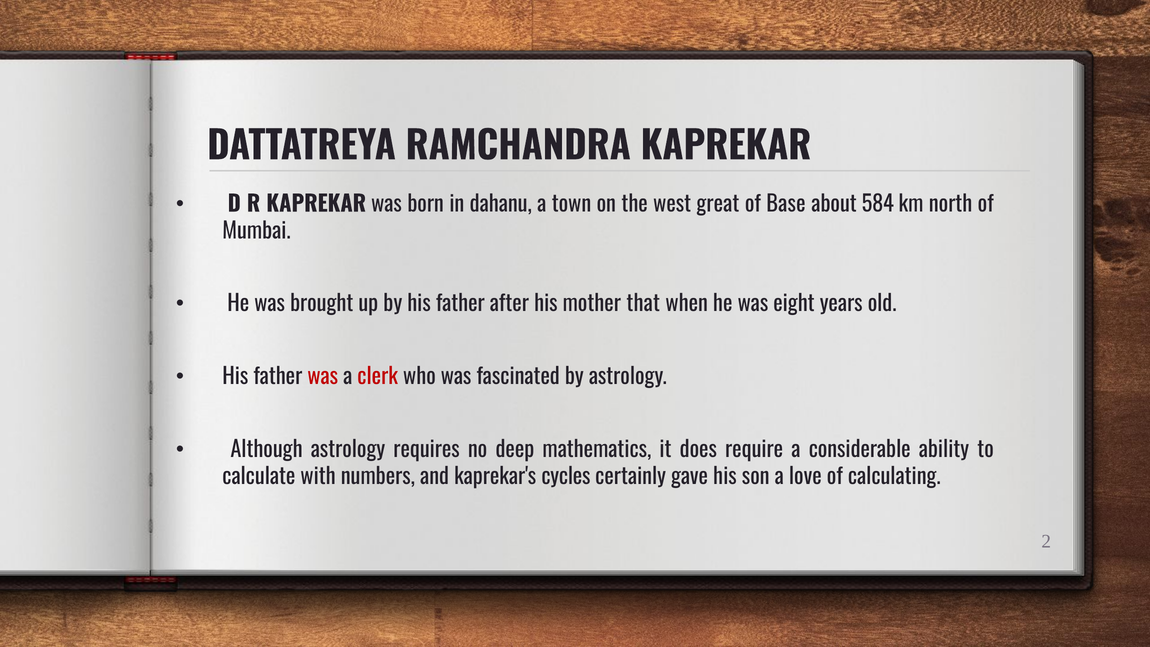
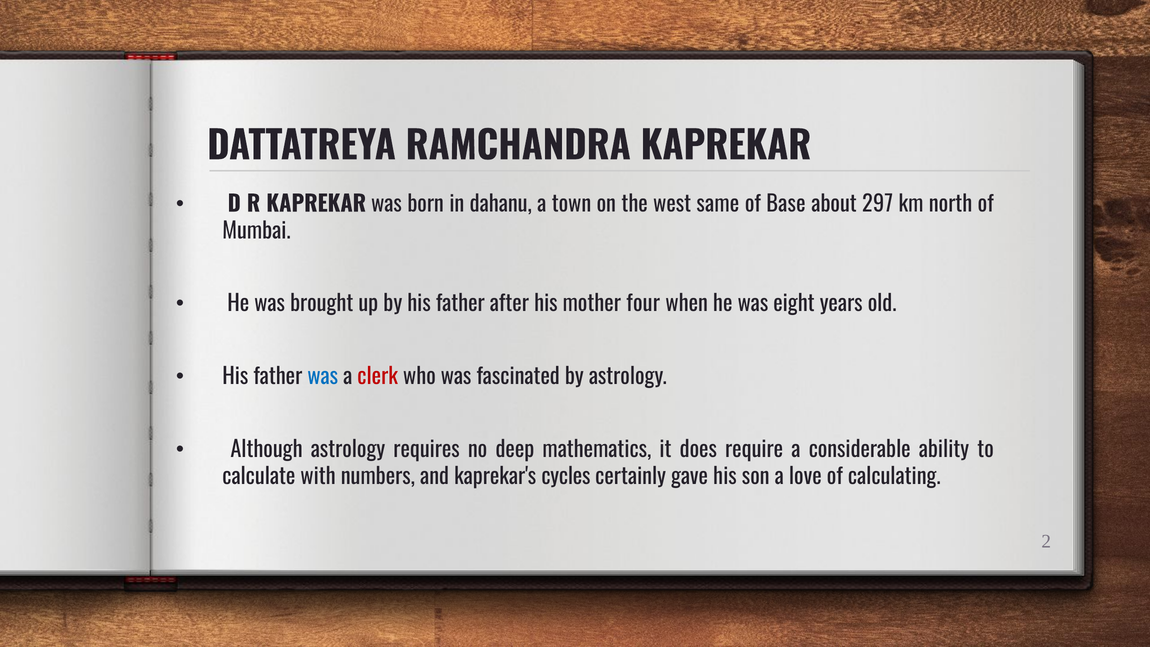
great: great -> same (718, 204)
584: 584 -> 297 (878, 204)
that: that -> four (643, 304)
was colour: red -> blue (323, 377)
